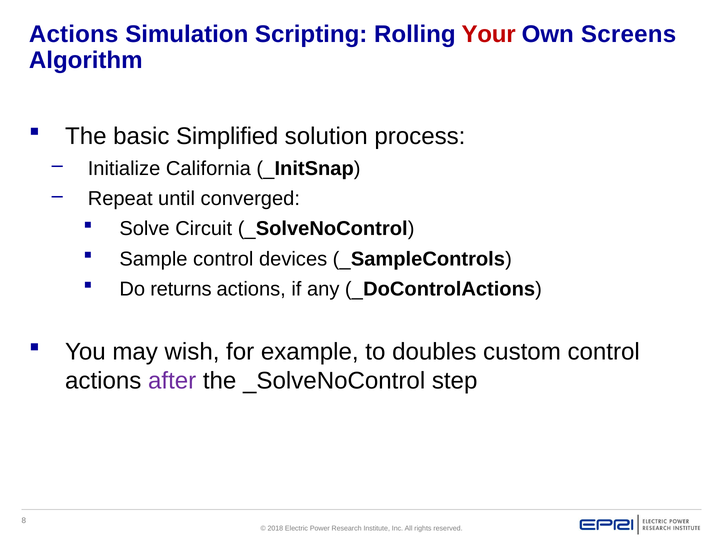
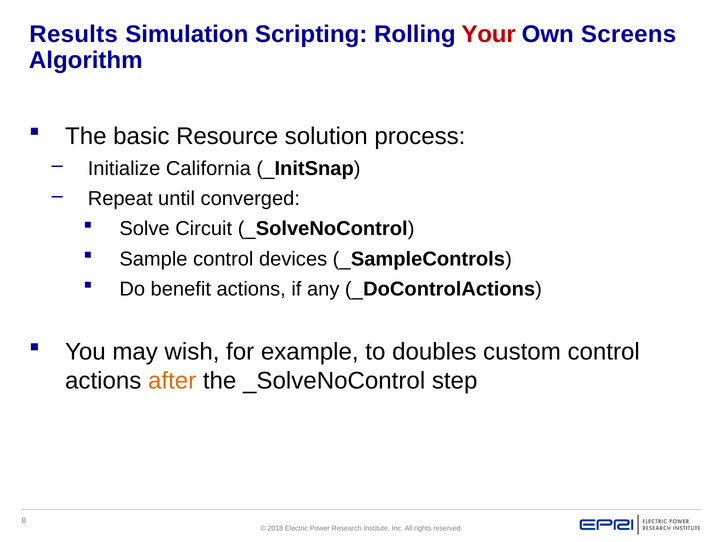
Actions: Actions -> Results (74, 34)
Simplified: Simplified -> Resource (227, 136)
returns: returns -> benefit (181, 289)
after colour: purple -> orange (172, 381)
